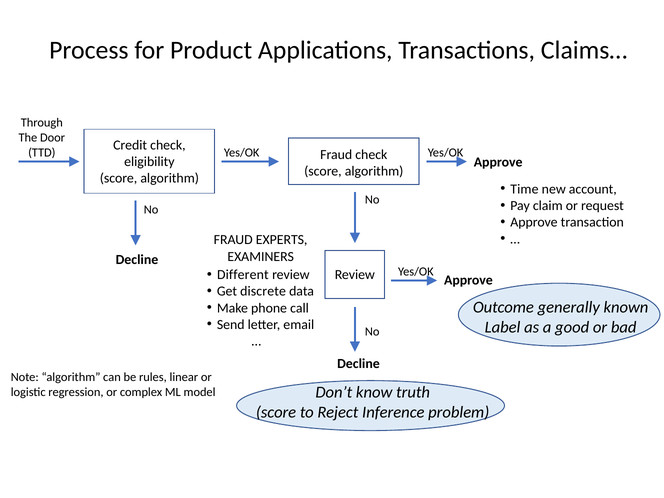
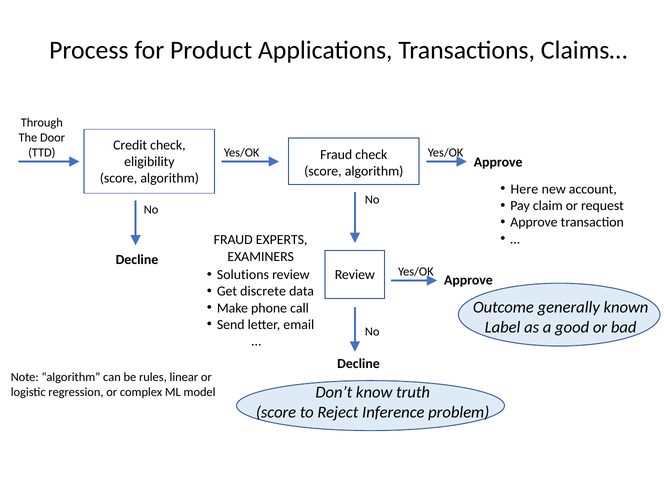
Time: Time -> Here (524, 189)
Different: Different -> Solutions (243, 275)
